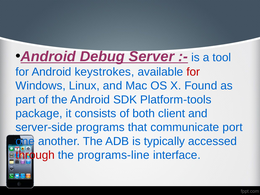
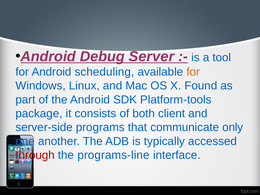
keystrokes: keystrokes -> scheduling (104, 72)
for colour: red -> orange (193, 72)
port: port -> only (233, 127)
